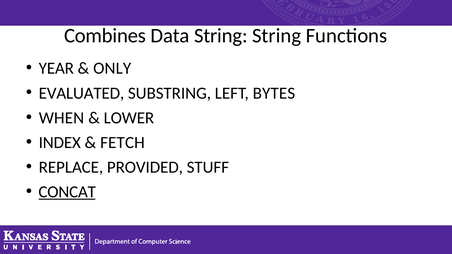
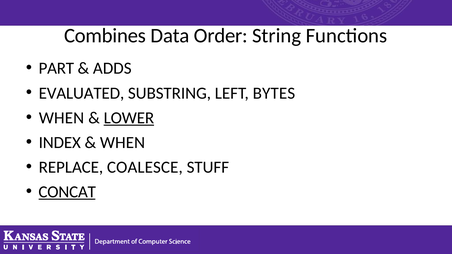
Data String: String -> Order (221, 36)
YEAR: YEAR -> PART (56, 68)
ONLY: ONLY -> ADDS (112, 68)
LOWER underline: none -> present (129, 118)
FETCH: FETCH -> WHEN (123, 143)
PROVIDED: PROVIDED -> COALESCE (145, 167)
